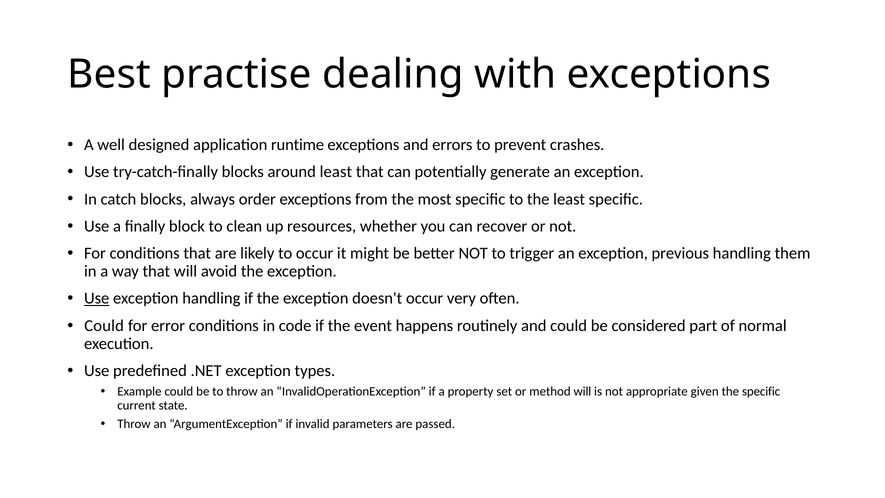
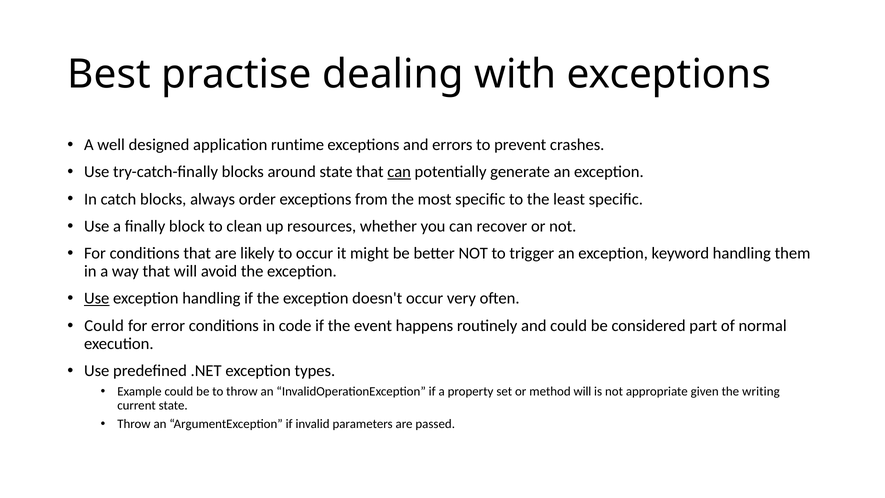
around least: least -> state (336, 172)
can underline: none -> present (399, 172)
previous: previous -> keyword (680, 253)
the specific: specific -> writing (761, 391)
